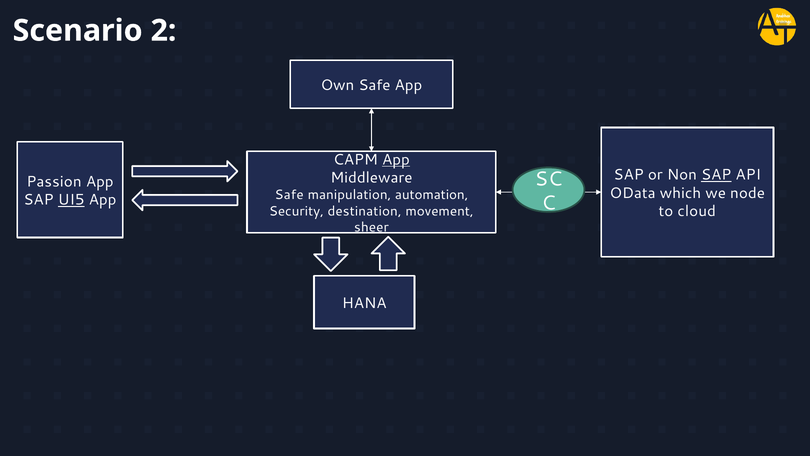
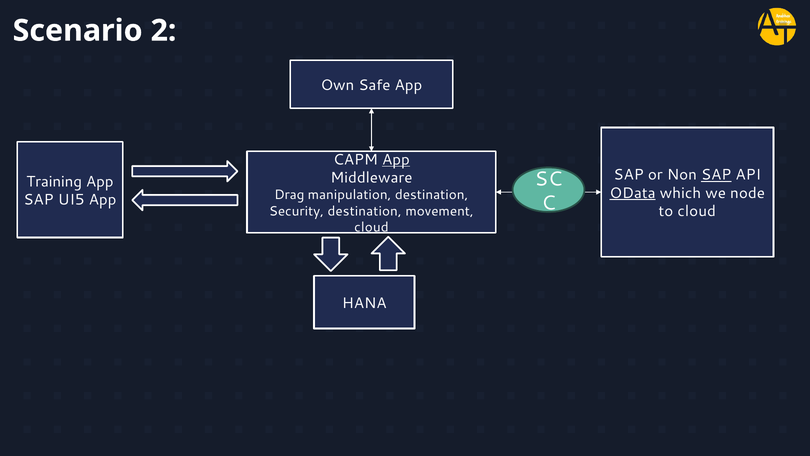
Passion: Passion -> Training (54, 182)
OData underline: none -> present (633, 193)
Safe: Safe -> Drag (289, 195)
manipulation automation: automation -> destination (432, 195)
UI5 underline: present -> none (71, 200)
sheer: sheer -> cloud (371, 227)
